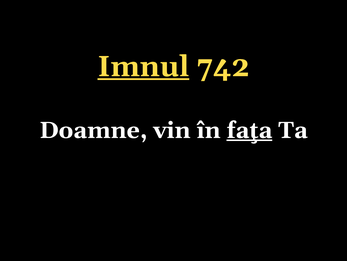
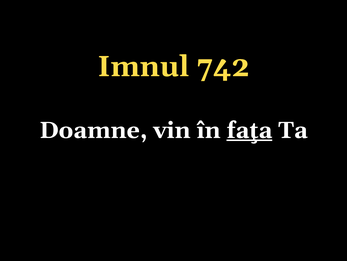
Imnul underline: present -> none (143, 66)
